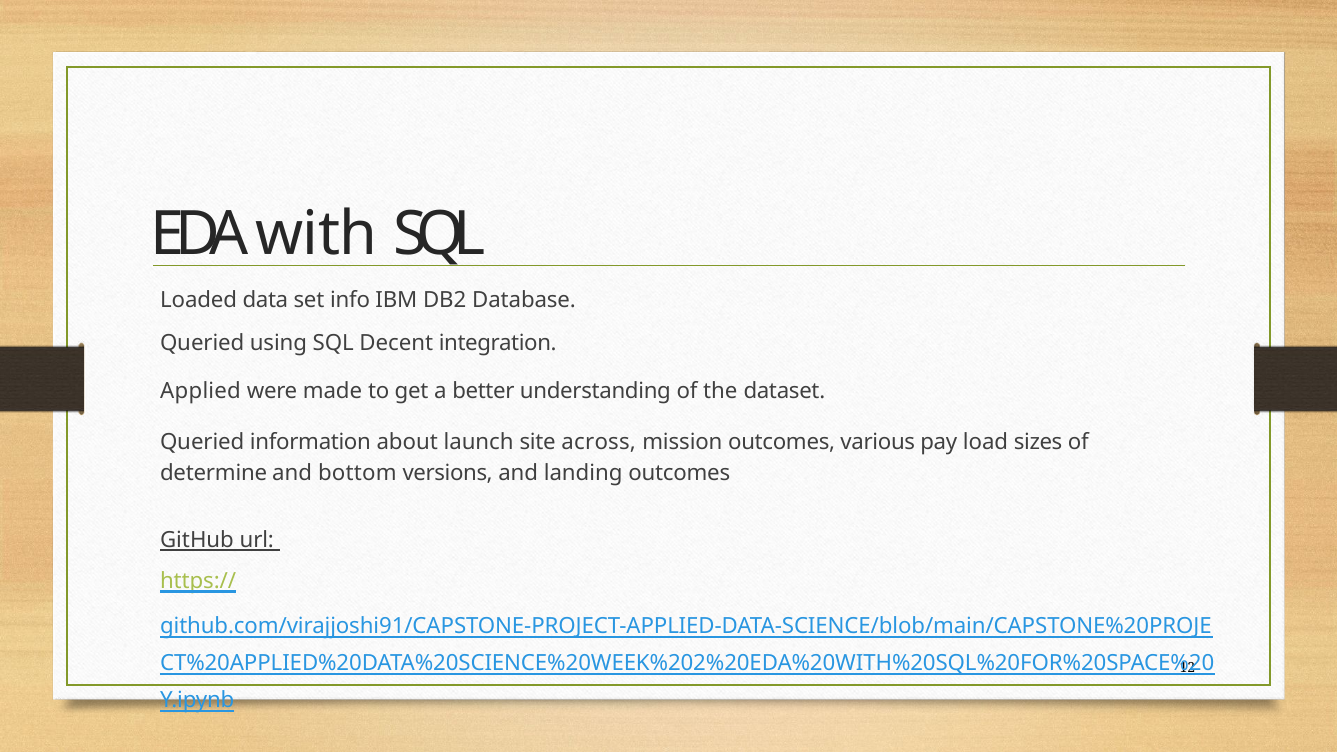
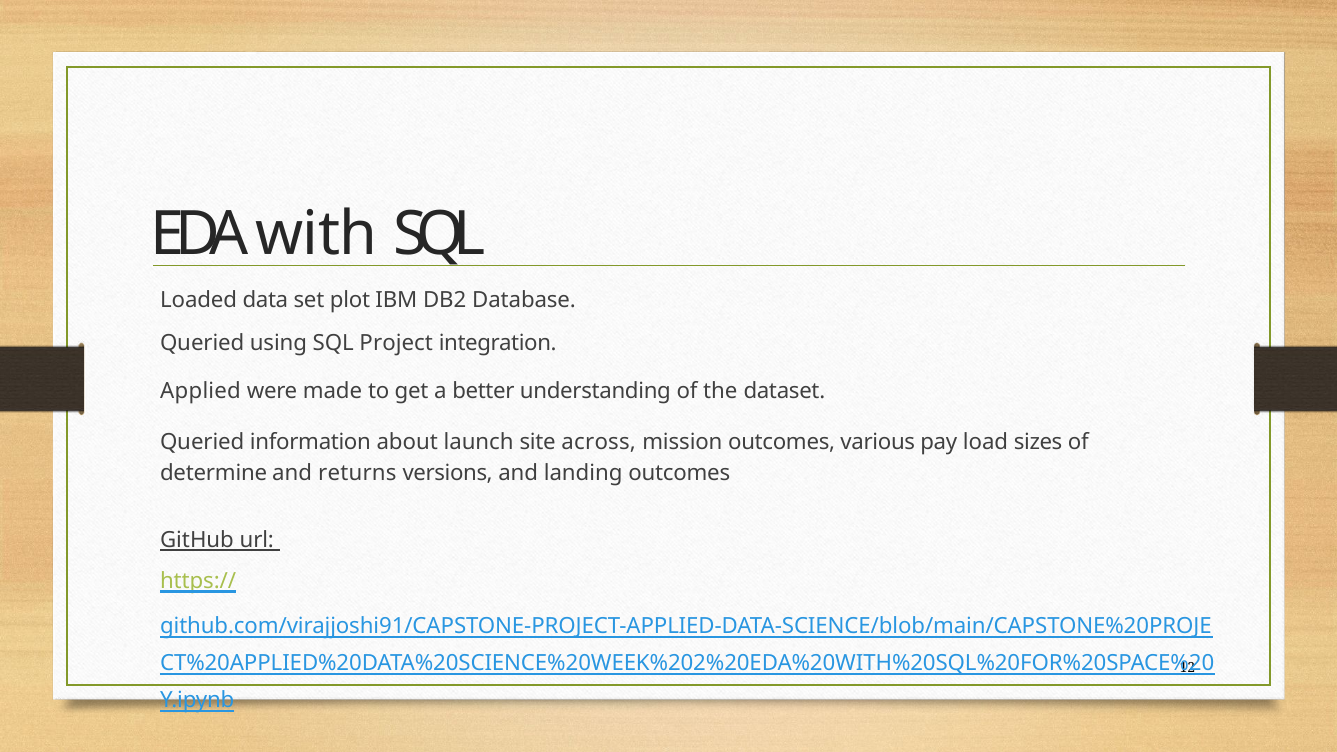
info: info -> plot (350, 300)
Decent: Decent -> Project (396, 343)
bottom: bottom -> returns (357, 473)
